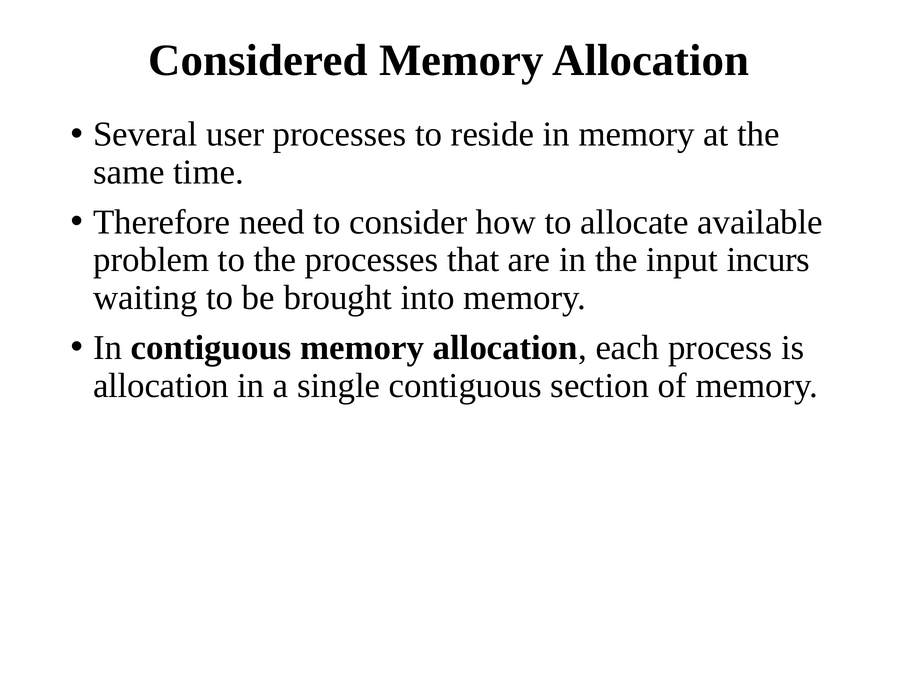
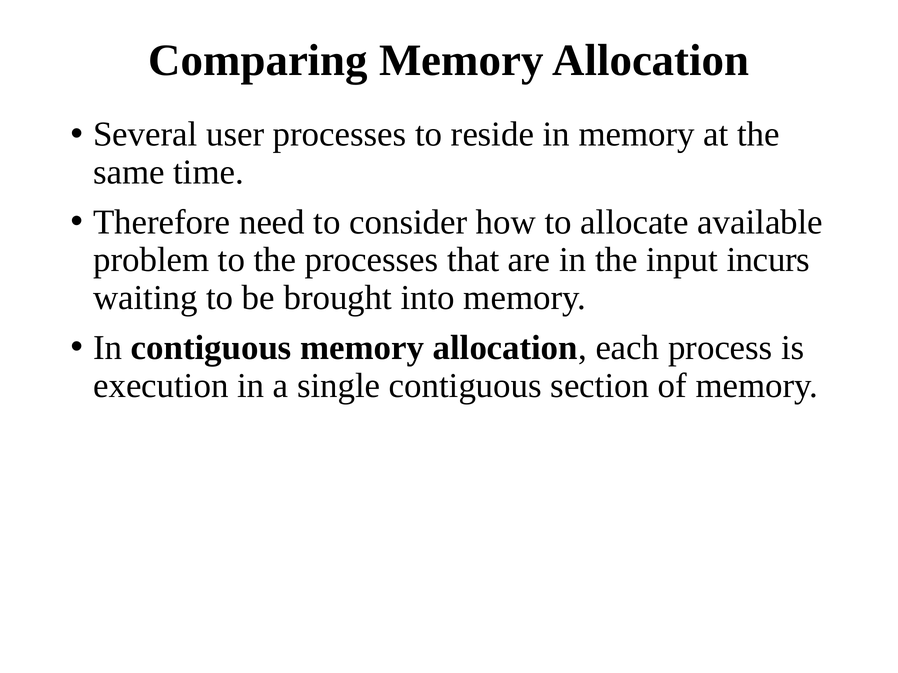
Considered: Considered -> Comparing (258, 61)
allocation: allocation -> execution (161, 386)
